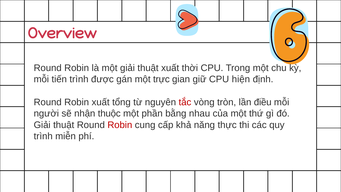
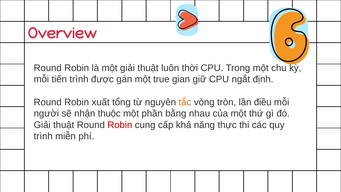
thuật xuất: xuất -> luôn (170, 68)
trực: trực -> true (161, 79)
hiện: hiện -> ngắt (241, 79)
tắc colour: red -> orange (185, 102)
